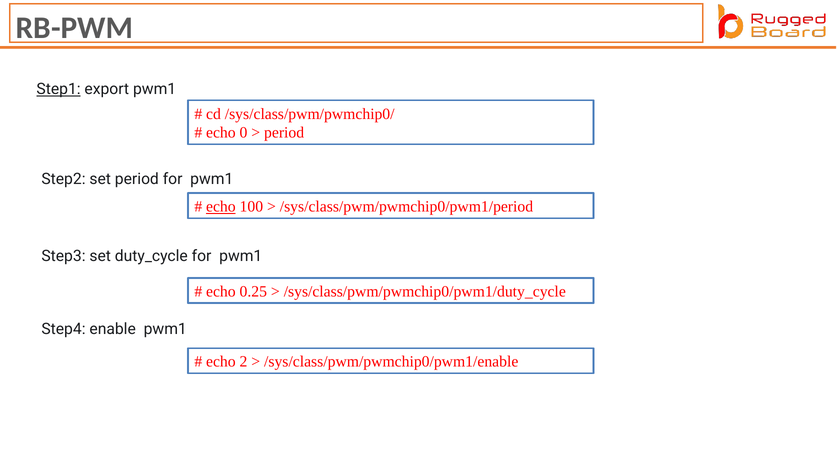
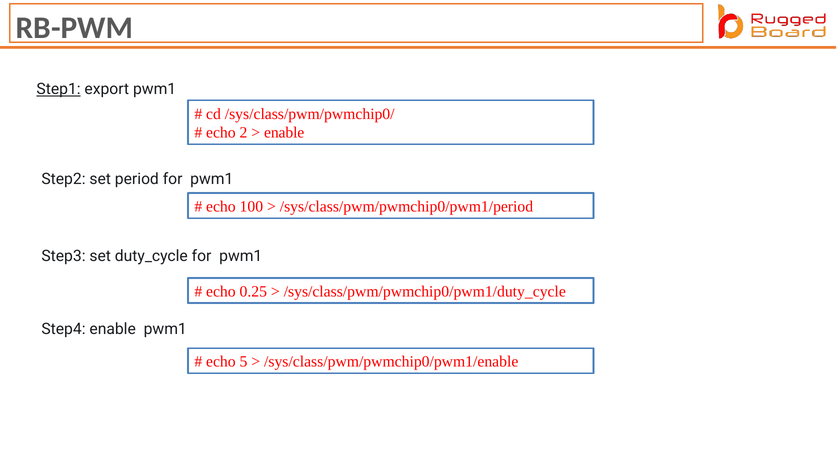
0: 0 -> 2 (244, 133)
period: period -> enable (284, 133)
echo underline: present -> none (221, 207)
2: 2 -> 5 (244, 362)
